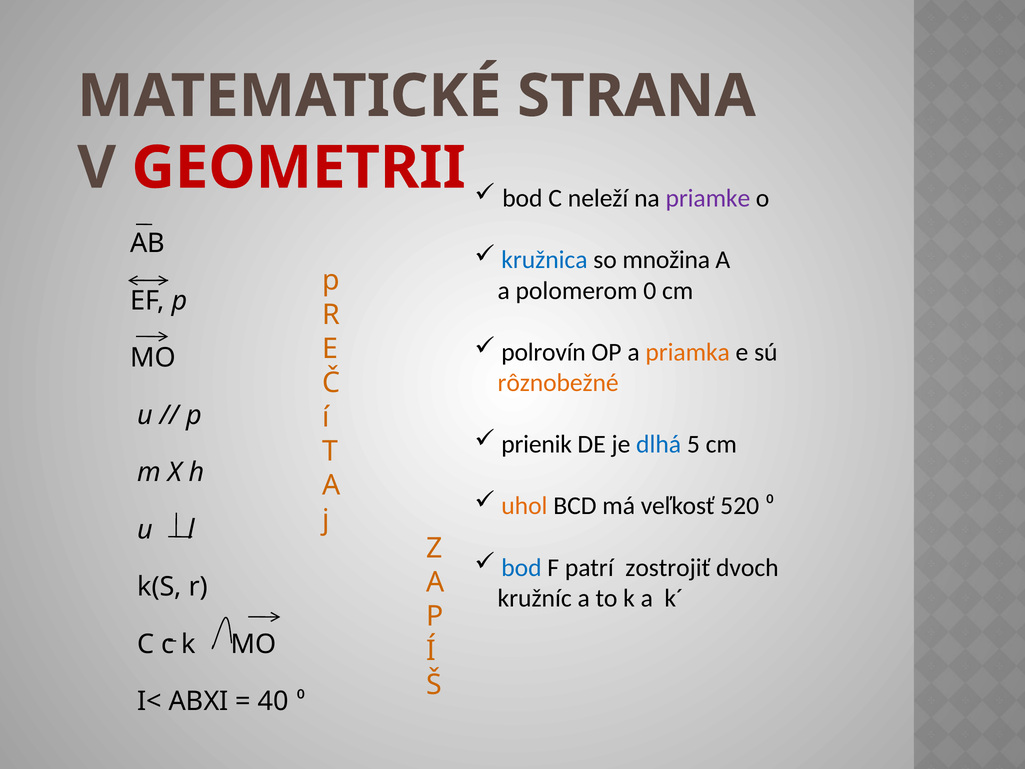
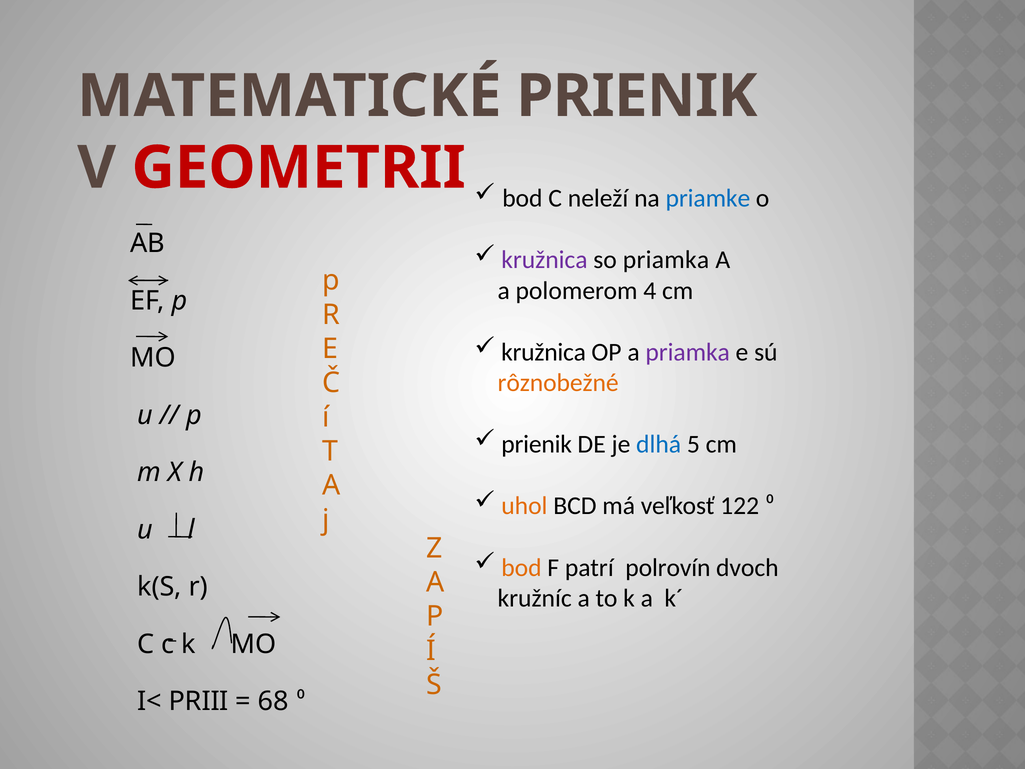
MATEMATICKÉ STRANA: STRANA -> PRIENIK (637, 96)
priamke colour: purple -> blue (708, 198)
kružnica colour: blue -> purple (544, 260)
so množina: množina -> priamka (666, 260)
0: 0 -> 4 (650, 291)
polrovín: polrovín -> kružnica (544, 352)
priamka colour: orange -> purple (688, 352)
520: 520 -> 122 (740, 506)
bod colour: blue -> orange (521, 567)
zostrojiť: zostrojiť -> polrovín (668, 567)
ABXI: ABXI -> PRIII (199, 701)
40: 40 -> 68 (273, 701)
